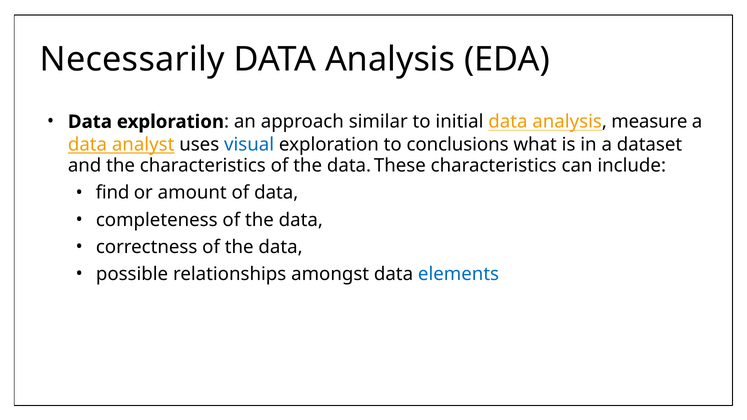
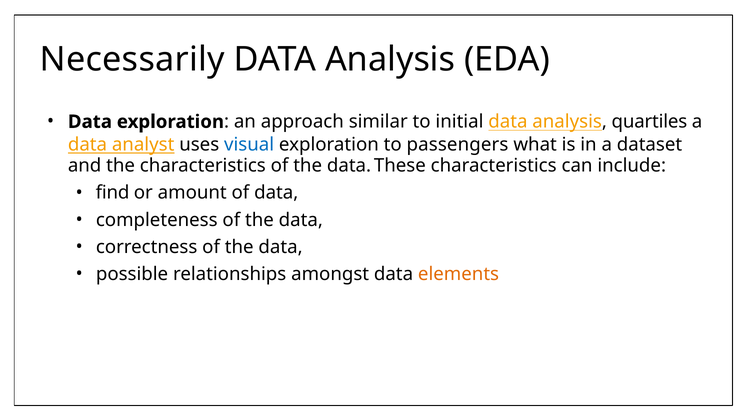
measure: measure -> quartiles (649, 122)
conclusions: conclusions -> passengers (457, 145)
elements colour: blue -> orange (459, 274)
